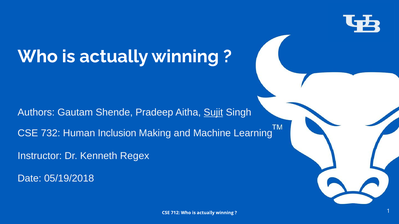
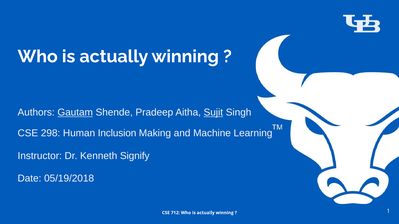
Gautam underline: none -> present (75, 113)
732: 732 -> 298 (51, 133)
Regex: Regex -> Signify (135, 156)
